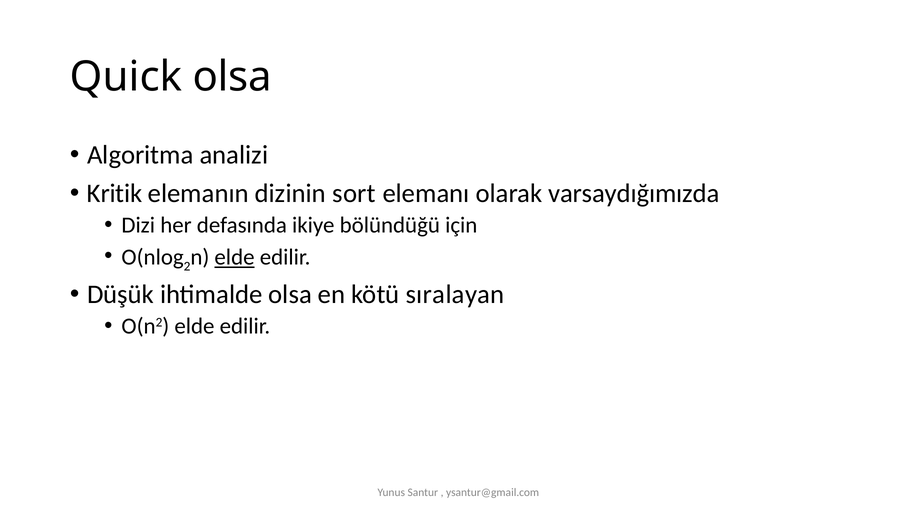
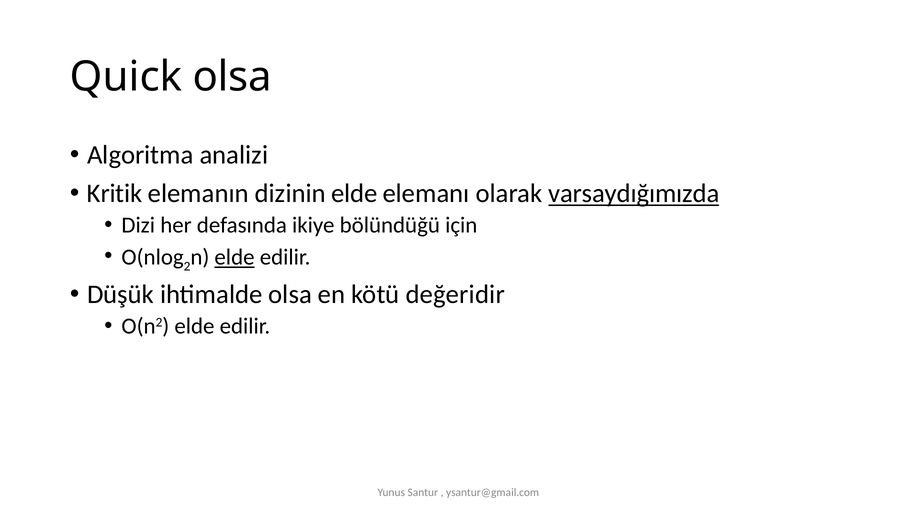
dizinin sort: sort -> elde (354, 193)
varsaydığımızda underline: none -> present (634, 193)
sıralayan: sıralayan -> değeridir (455, 294)
